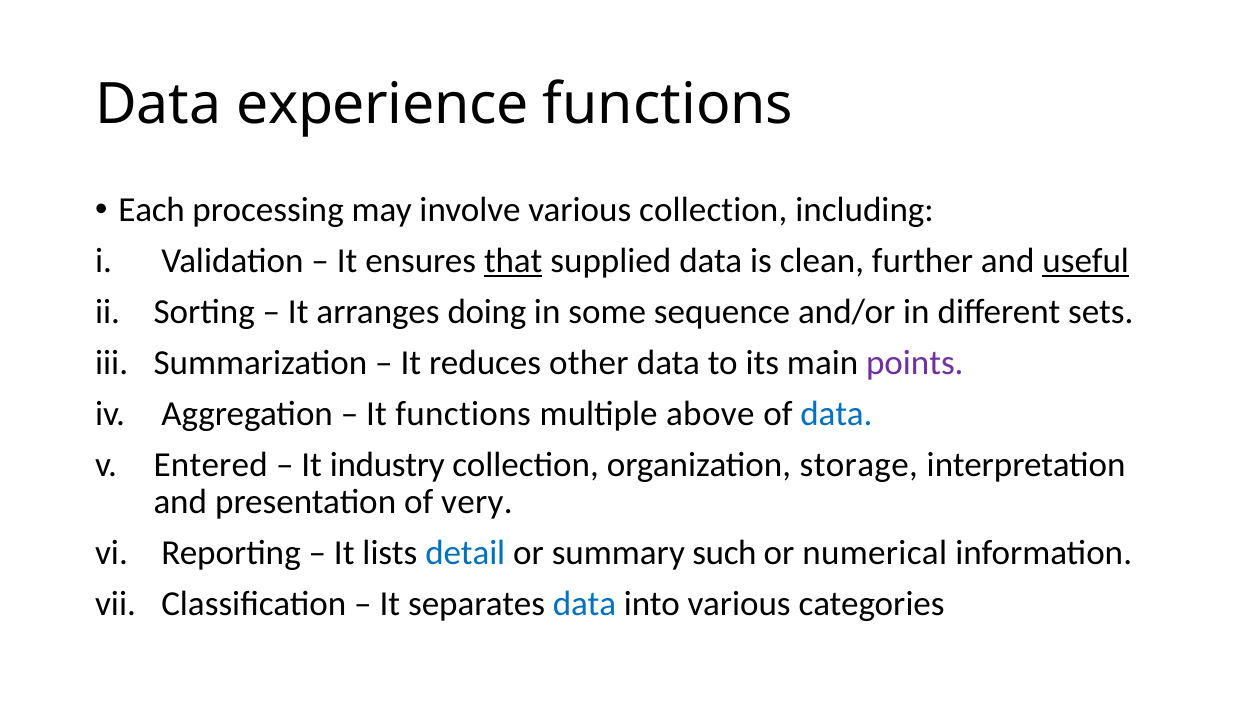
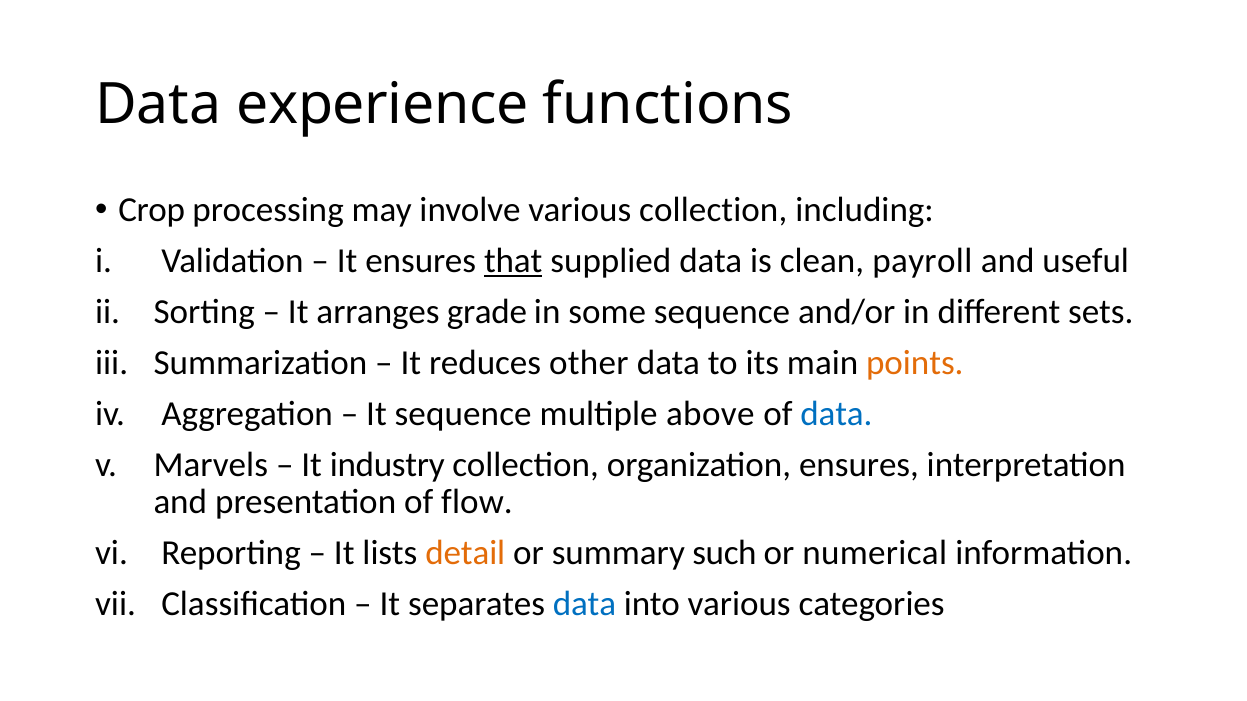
Each: Each -> Crop (152, 210)
further: further -> payroll (922, 261)
useful underline: present -> none (1086, 261)
doing: doing -> grade (487, 312)
points colour: purple -> orange (915, 363)
It functions: functions -> sequence (463, 414)
Entered: Entered -> Marvels (211, 465)
organization storage: storage -> ensures (859, 465)
very: very -> flow (477, 503)
detail colour: blue -> orange (465, 554)
